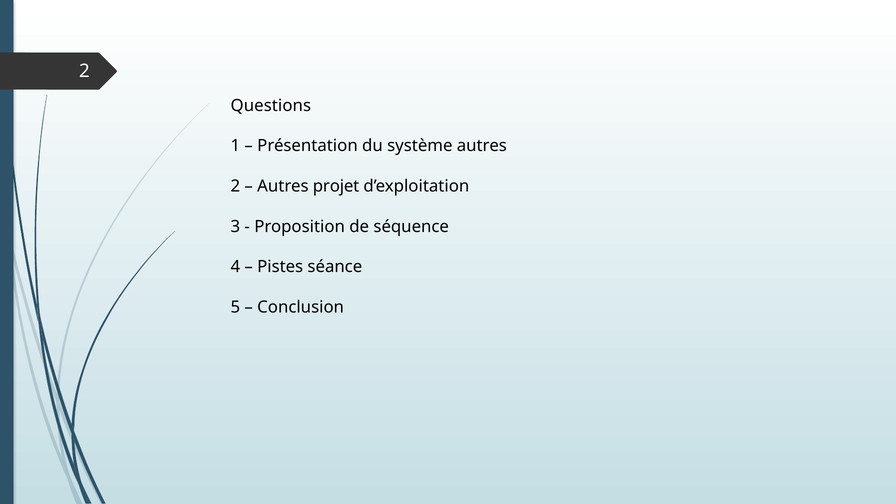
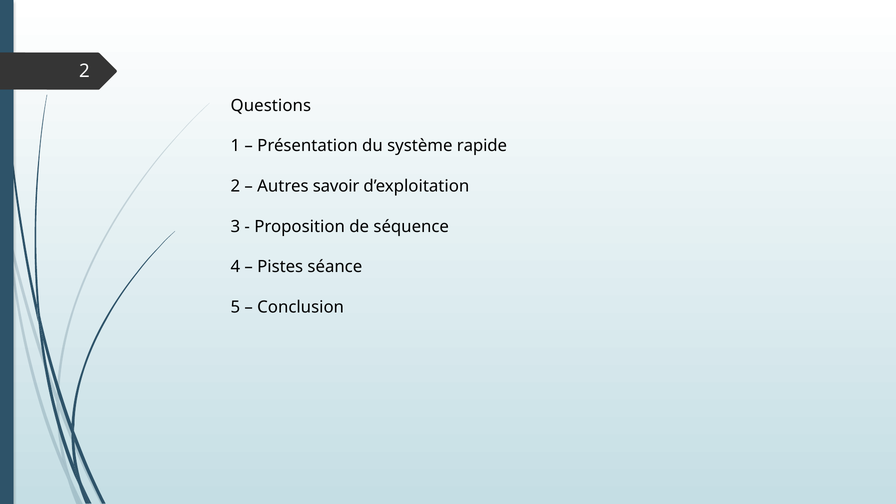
système autres: autres -> rapide (482, 146)
projet: projet -> savoir (336, 186)
